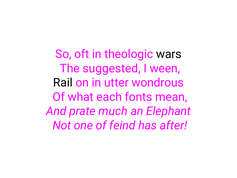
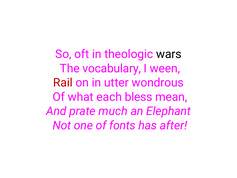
suggested: suggested -> vocabulary (112, 68)
Rail colour: black -> red (63, 83)
fonts: fonts -> bless (139, 97)
feind: feind -> fonts (122, 125)
